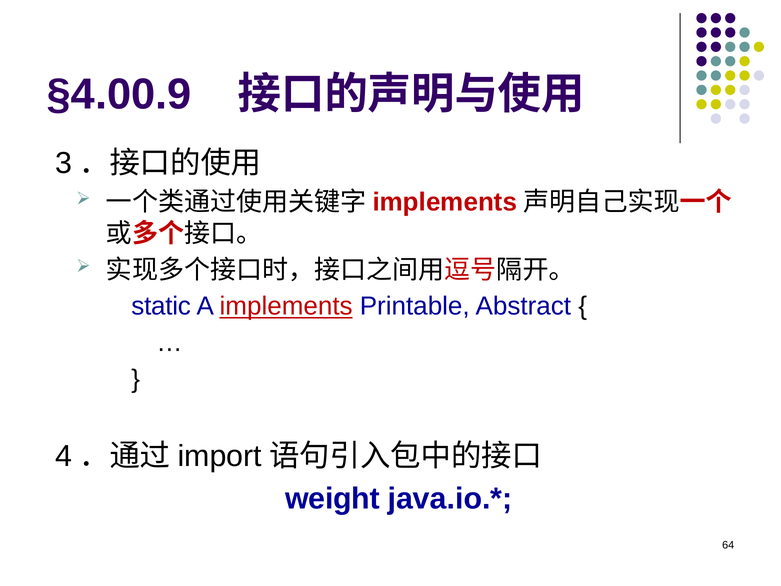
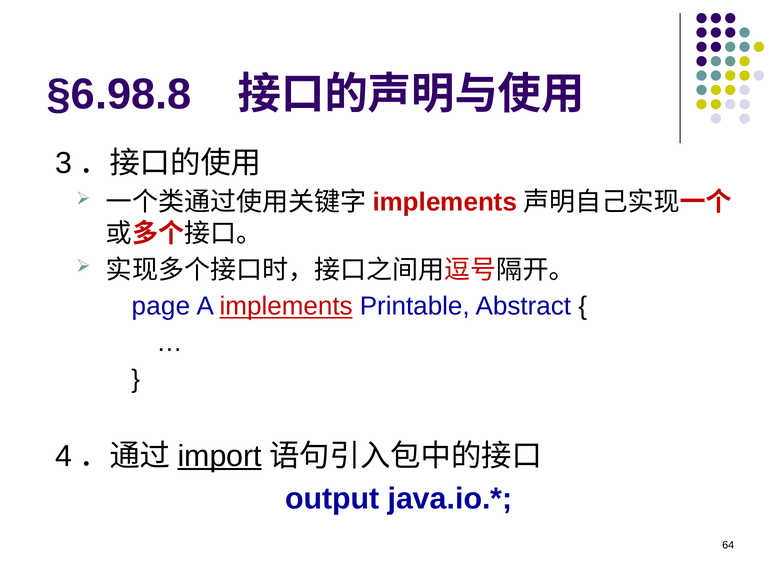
§4.00.9: §4.00.9 -> §6.98.8 (119, 94)
static: static -> page (161, 306)
import underline: none -> present (220, 456)
weight: weight -> output (332, 498)
